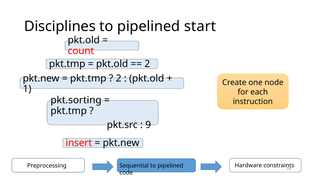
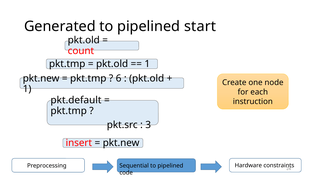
Disciplines: Disciplines -> Generated (60, 26)
2: 2 -> 1 (147, 64)
2: 2 -> 6 (119, 78)
pkt.sorting: pkt.sorting -> pkt.default (76, 100)
9: 9 -> 3 (148, 125)
